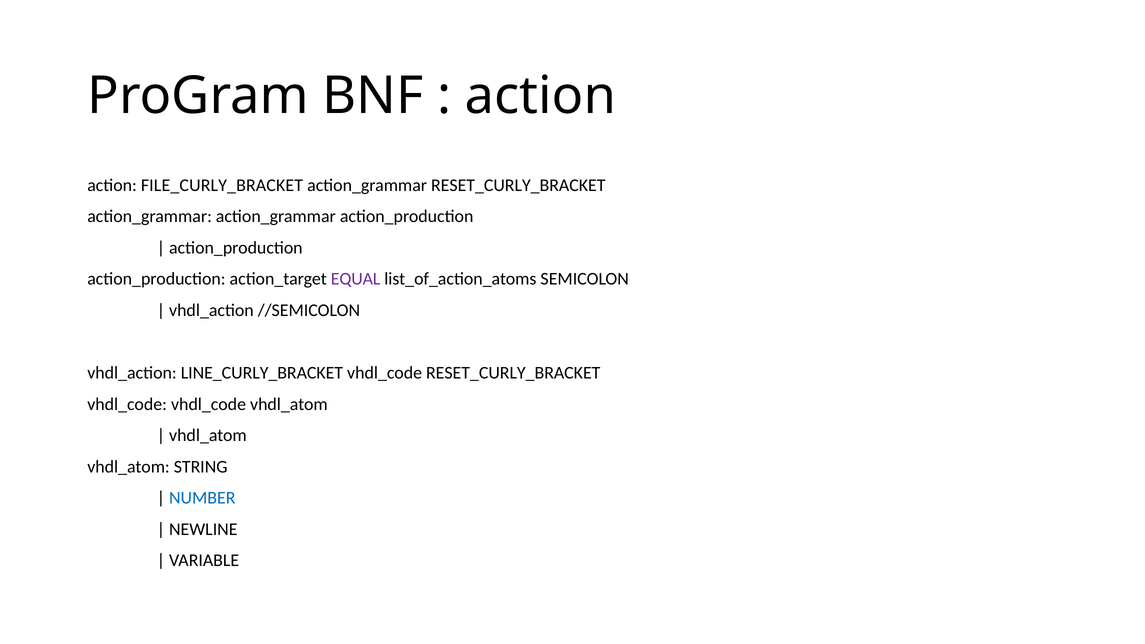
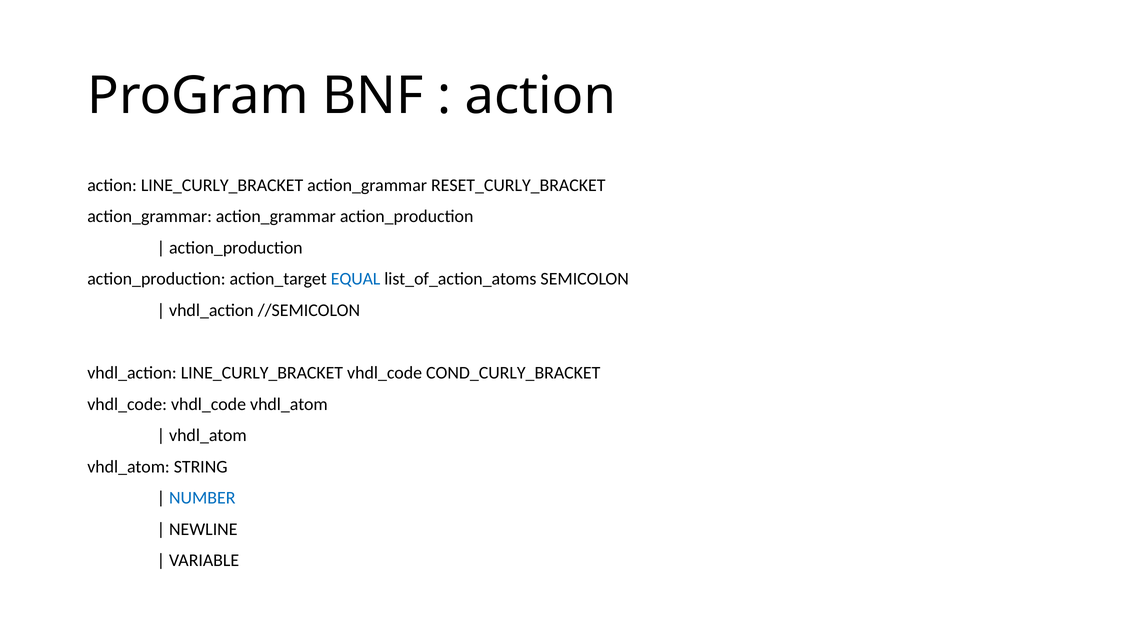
action FILE_CURLY_BRACKET: FILE_CURLY_BRACKET -> LINE_CURLY_BRACKET (222, 185)
EQUAL colour: purple -> blue (356, 279)
vhdl_code RESET_CURLY_BRACKET: RESET_CURLY_BRACKET -> COND_CURLY_BRACKET (513, 373)
